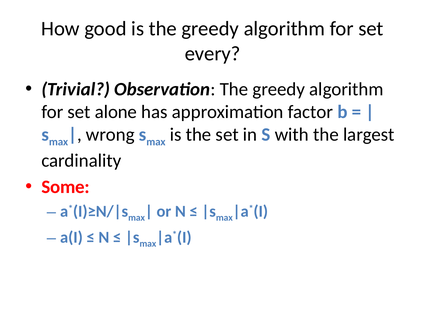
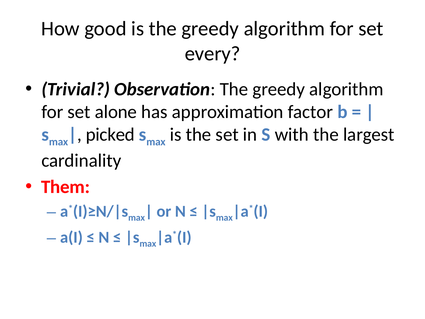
wrong: wrong -> picked (110, 135)
Some: Some -> Them (66, 187)
